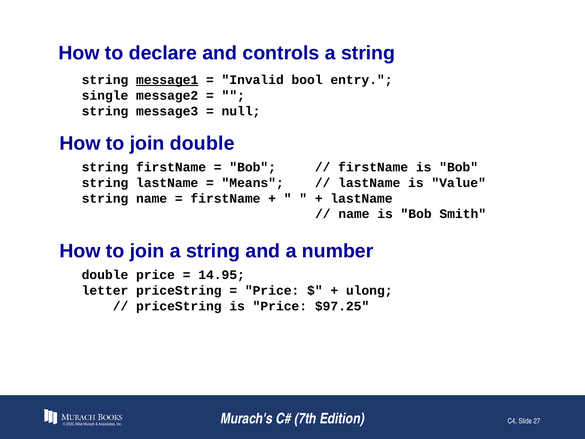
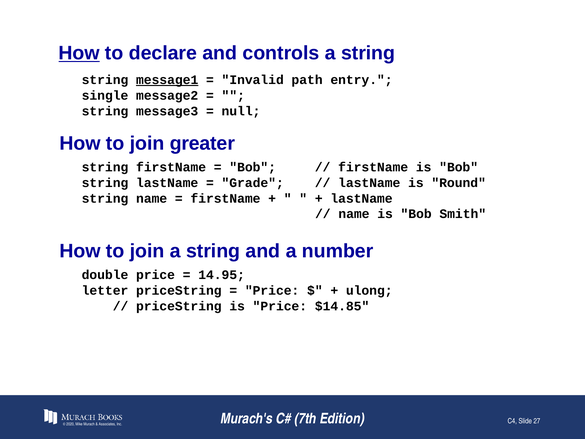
How underline: none -> present (79, 53)
bool: bool -> path (307, 80)
join double: double -> greater (202, 143)
Means: Means -> Grade (253, 183)
Value: Value -> Round (459, 183)
$97.25: $97.25 -> $14.85 (342, 306)
